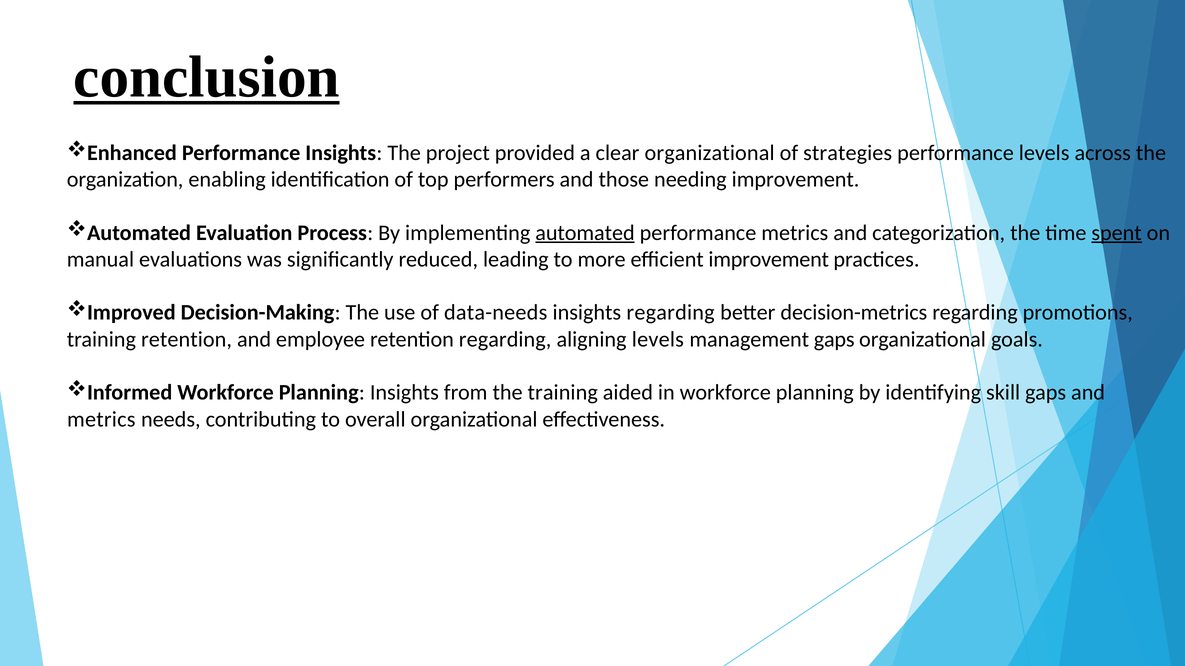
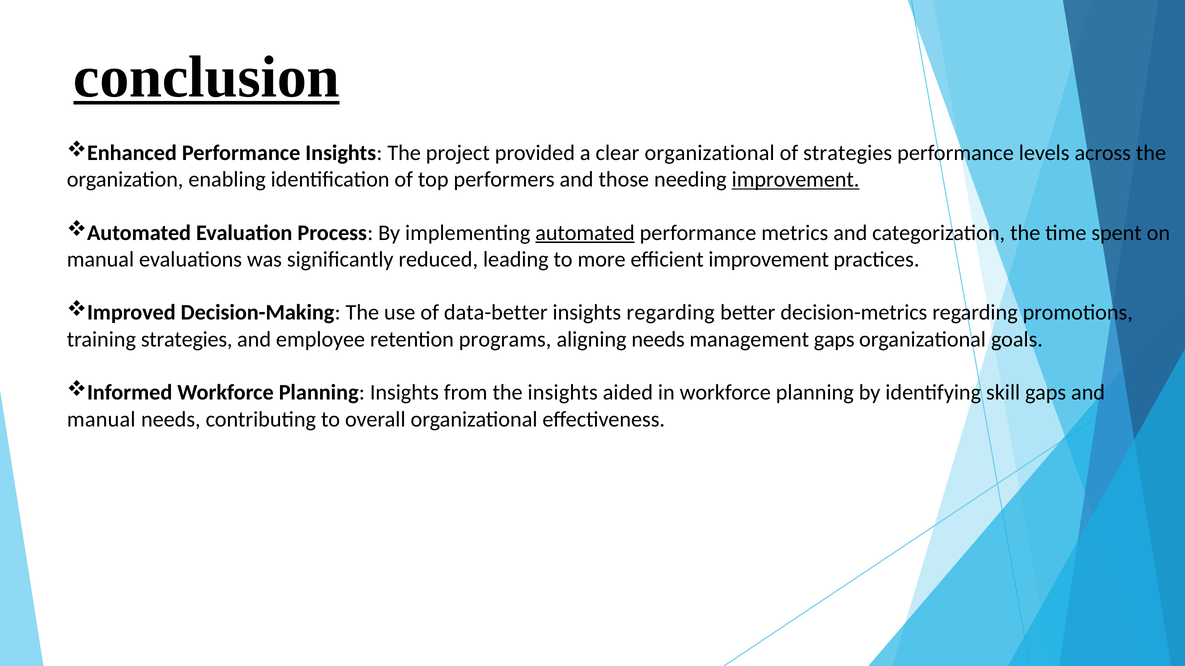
improvement underline: none -> present (796, 180)
spent underline: present -> none (1117, 233)
data-needs: data-needs -> data-better (496, 313)
training retention: retention -> strategies (187, 340)
retention regarding: regarding -> programs (505, 340)
aligning levels: levels -> needs (658, 340)
the training: training -> insights (563, 393)
metrics: metrics -> manual (101, 420)
